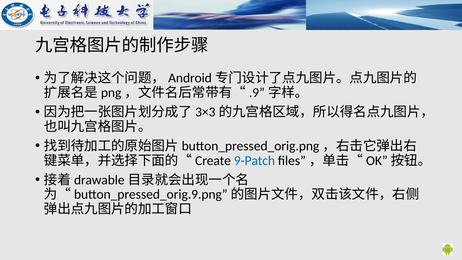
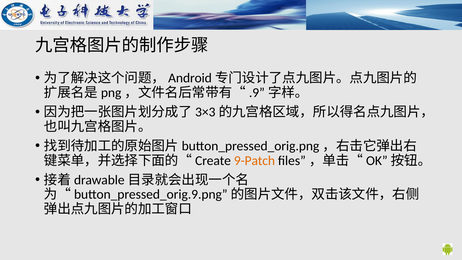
9-Patch colour: blue -> orange (254, 161)
